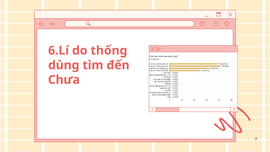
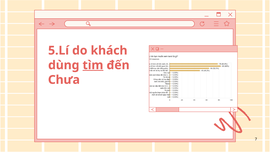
6.Lí: 6.Lí -> 5.Lí (59, 50)
thống: thống -> khách (109, 50)
tìm underline: none -> present (93, 65)
